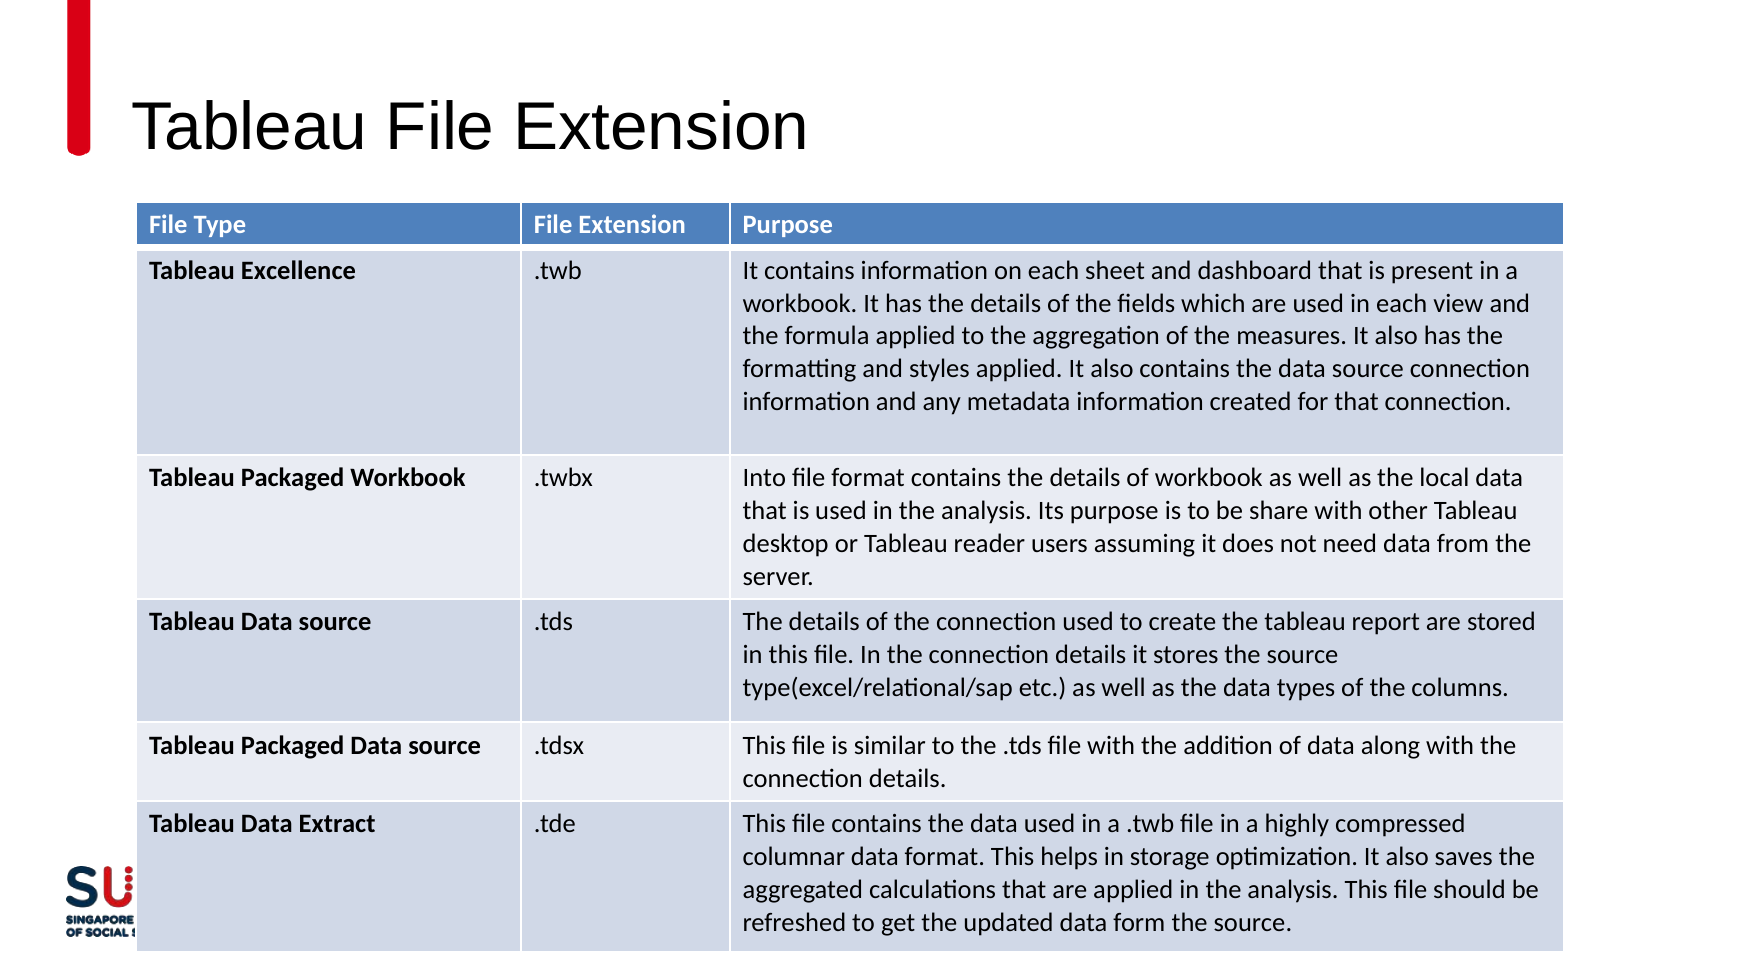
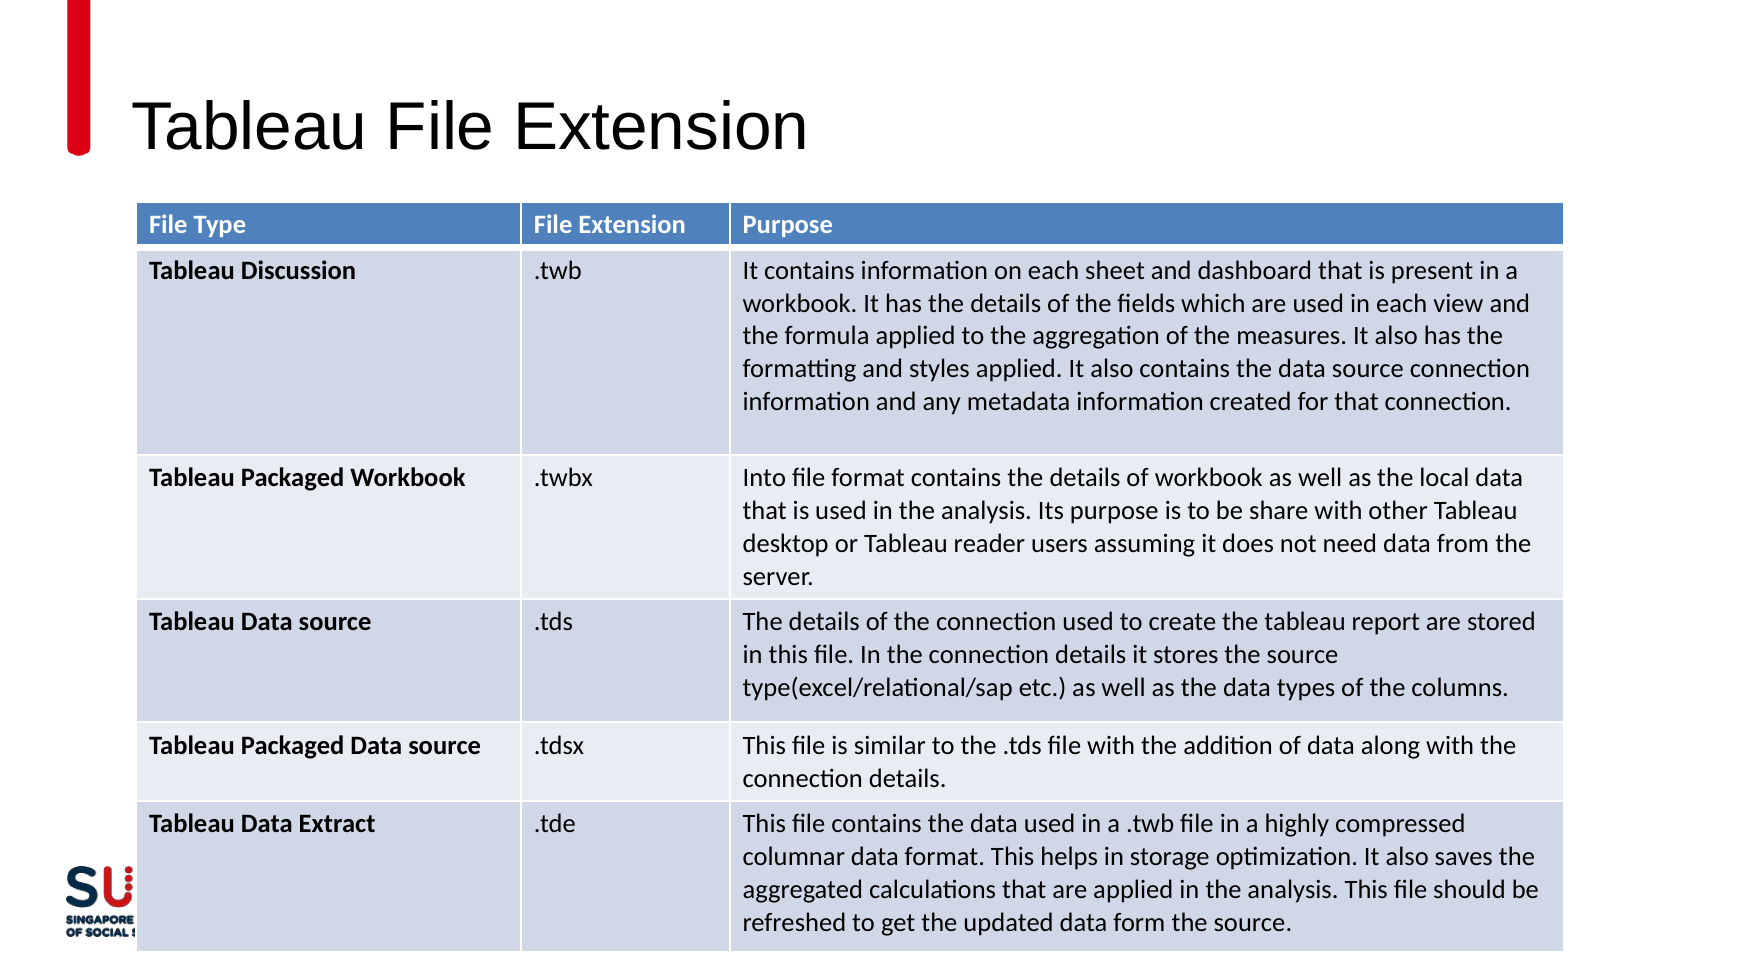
Excellence: Excellence -> Discussion (298, 271)
